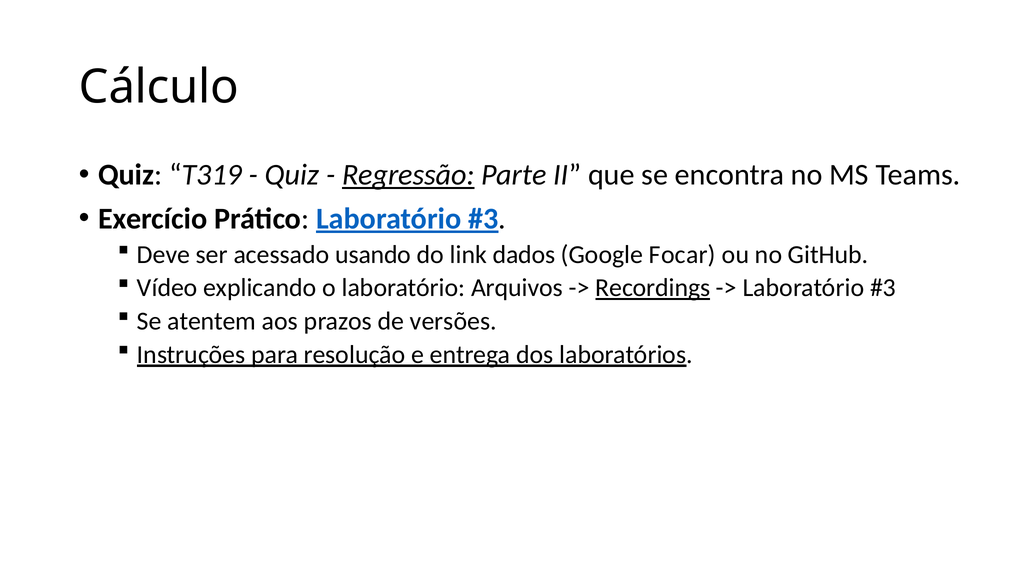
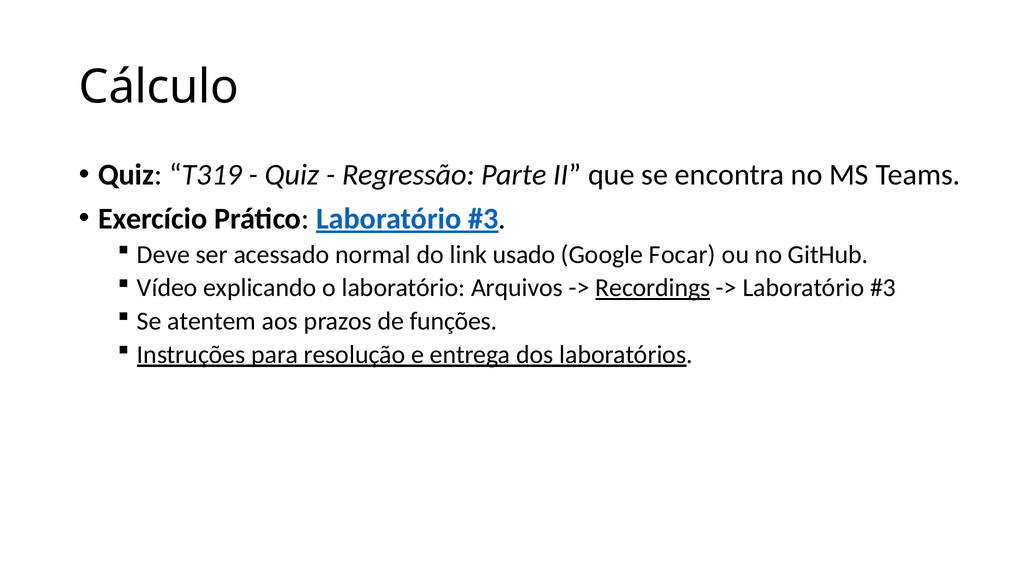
Regressão underline: present -> none (408, 175)
usando: usando -> normal (373, 254)
dados: dados -> usado (524, 254)
versões: versões -> funções (453, 321)
